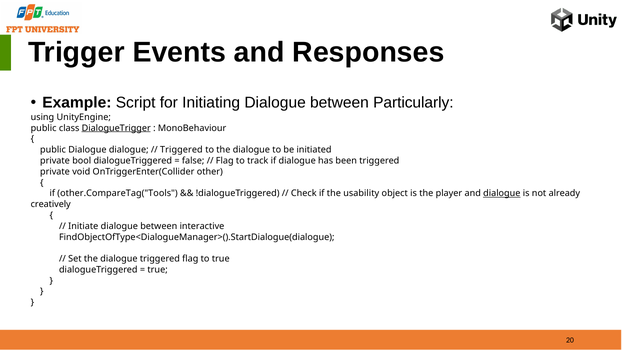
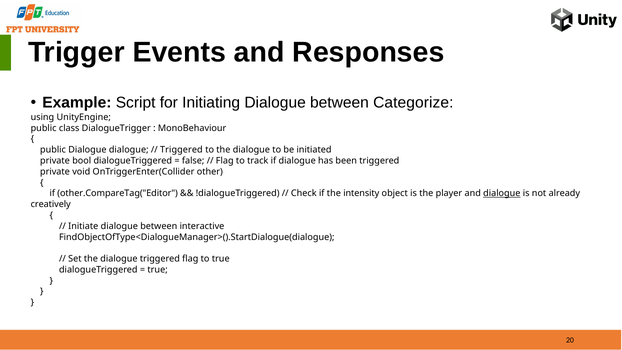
Particularly: Particularly -> Categorize (413, 103)
DialogueTrigger underline: present -> none (116, 128)
other.CompareTag("Tools: other.CompareTag("Tools -> other.CompareTag("Editor (118, 193)
usability: usability -> intensity (361, 193)
